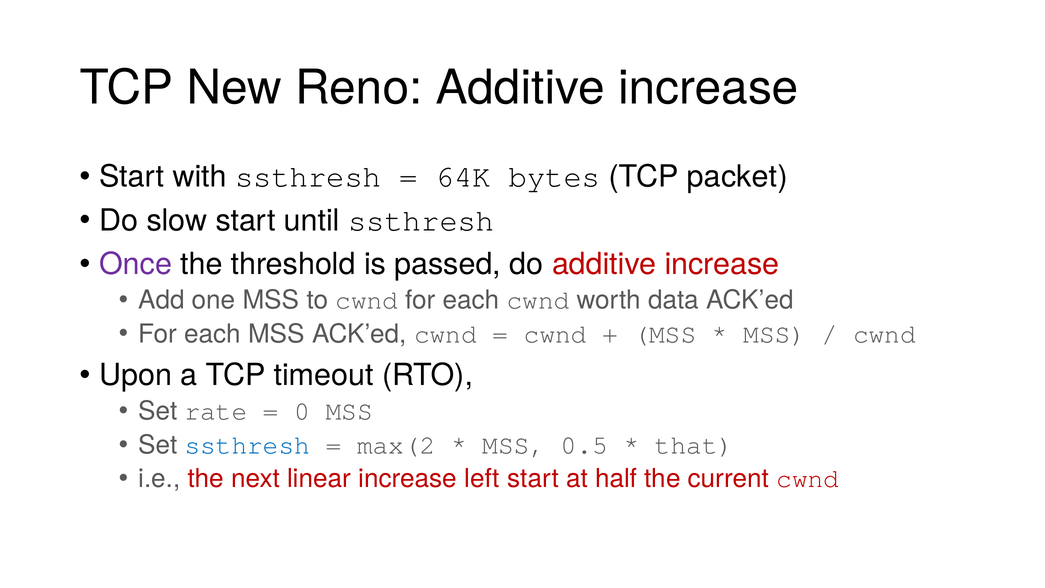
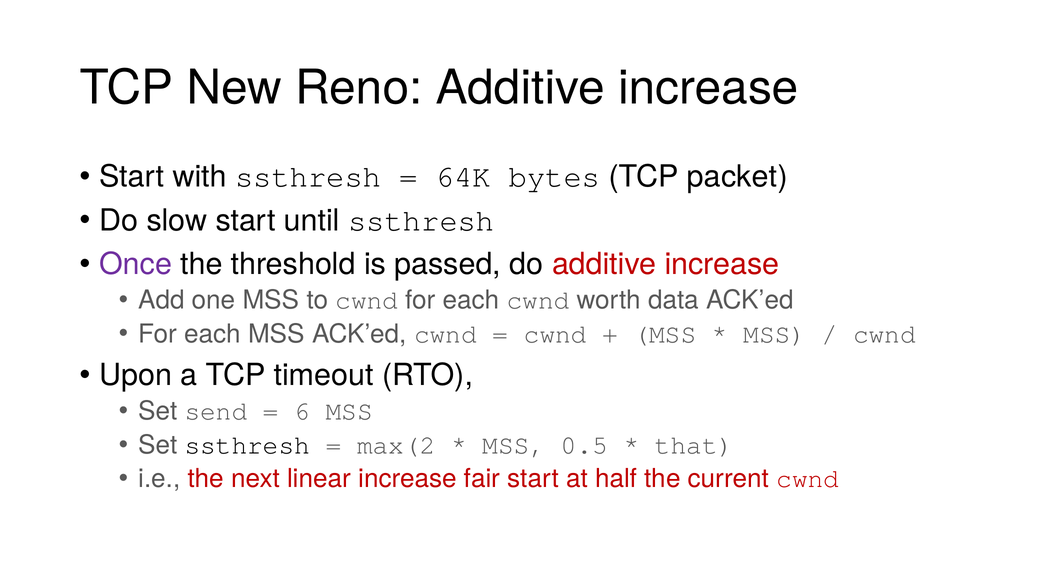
rate: rate -> send (216, 411)
0: 0 -> 6 (302, 411)
ssthresh colour: blue -> black (247, 445)
left: left -> fair (482, 478)
